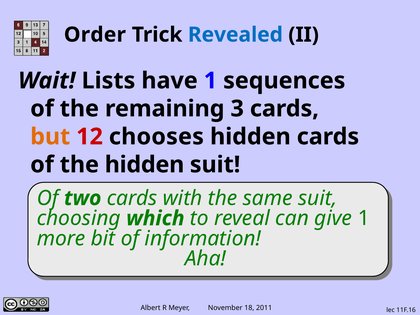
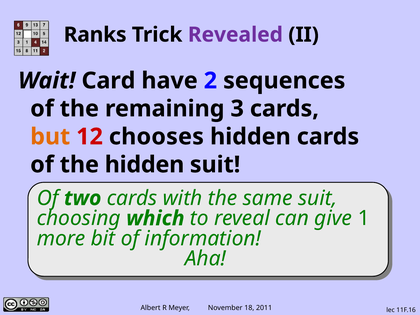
Order: Order -> Ranks (95, 35)
Revealed colour: blue -> purple (235, 35)
Lists: Lists -> Card (108, 81)
have 1: 1 -> 2 (210, 81)
